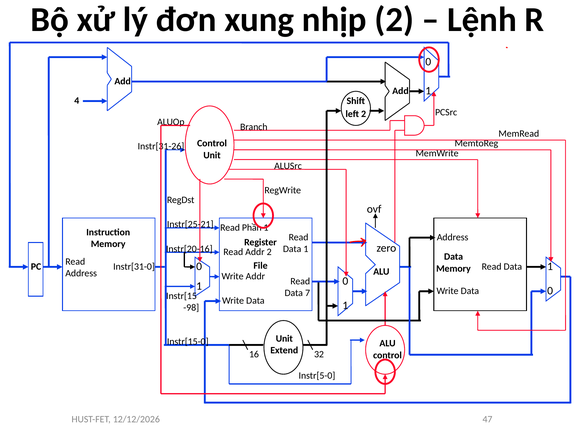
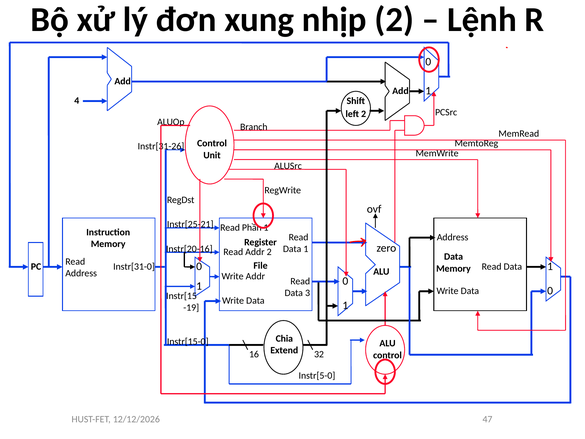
7: 7 -> 3 (308, 293)
-98: -98 -> -19 (191, 307)
Unit: Unit -> Chia (284, 338)
